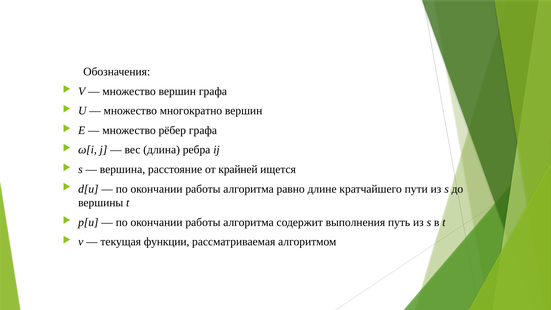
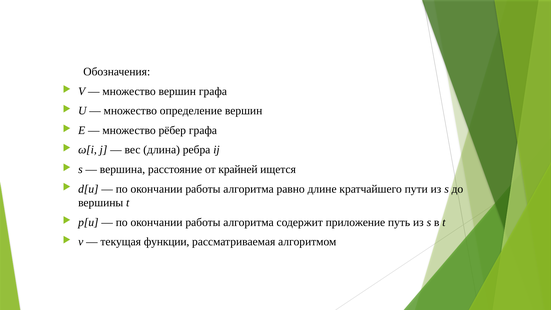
многократно: многократно -> определение (191, 111)
выполнения: выполнения -> приложение (355, 222)
